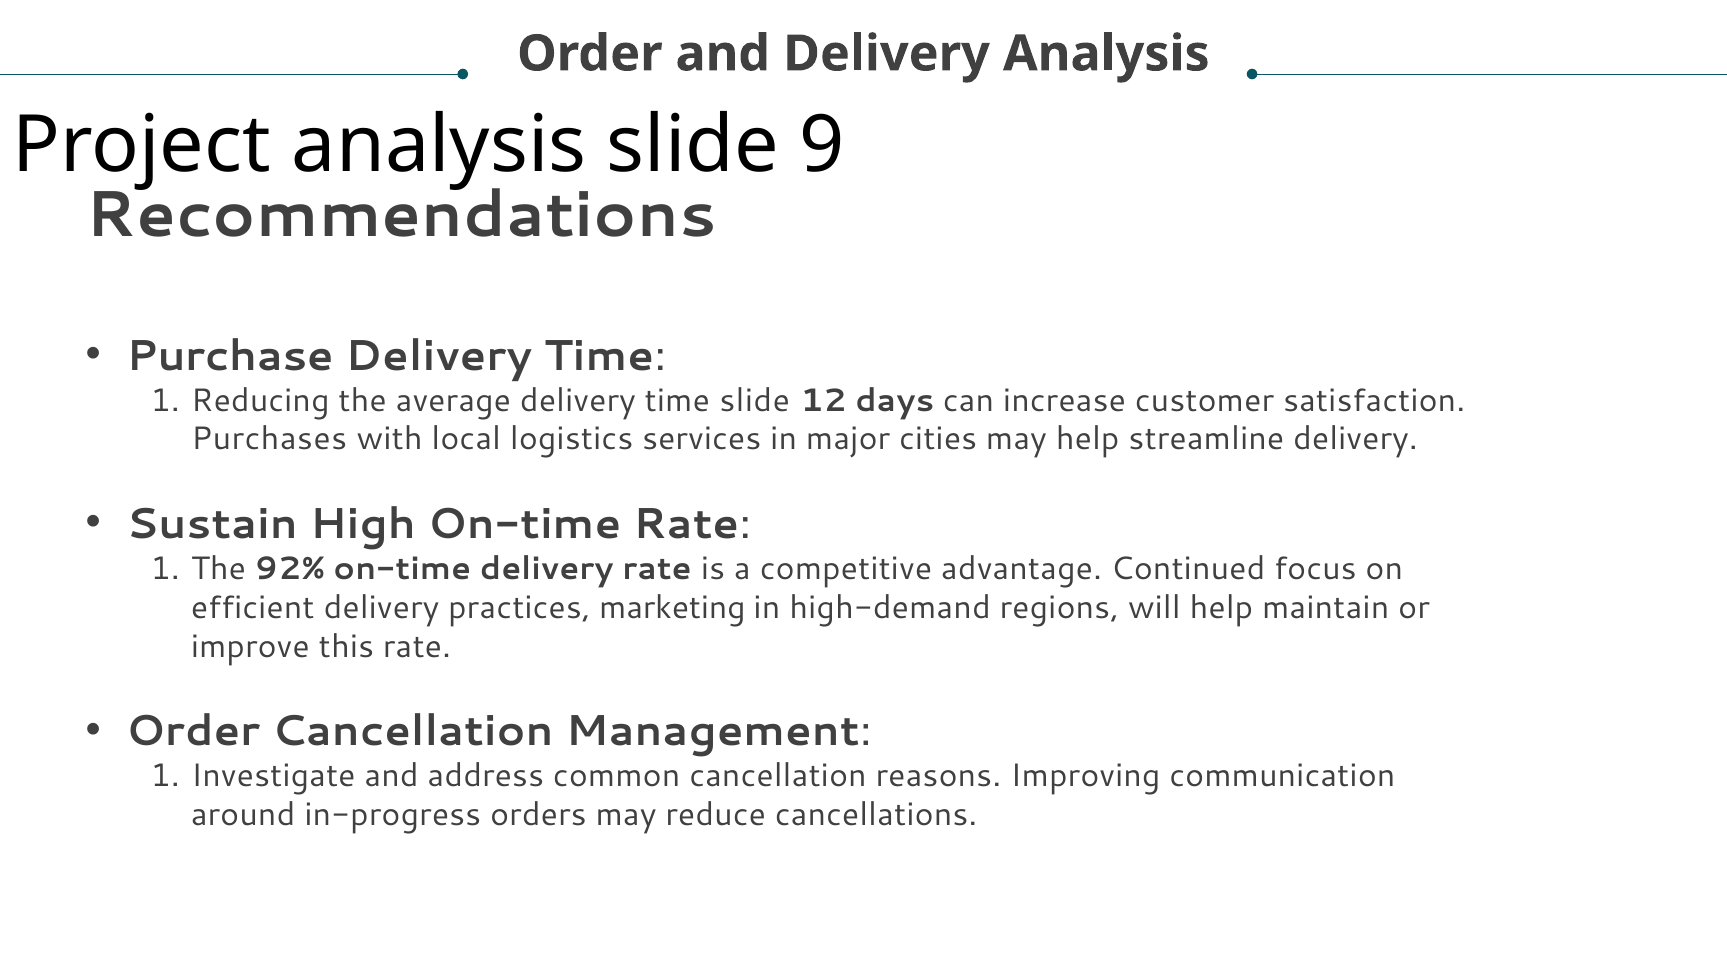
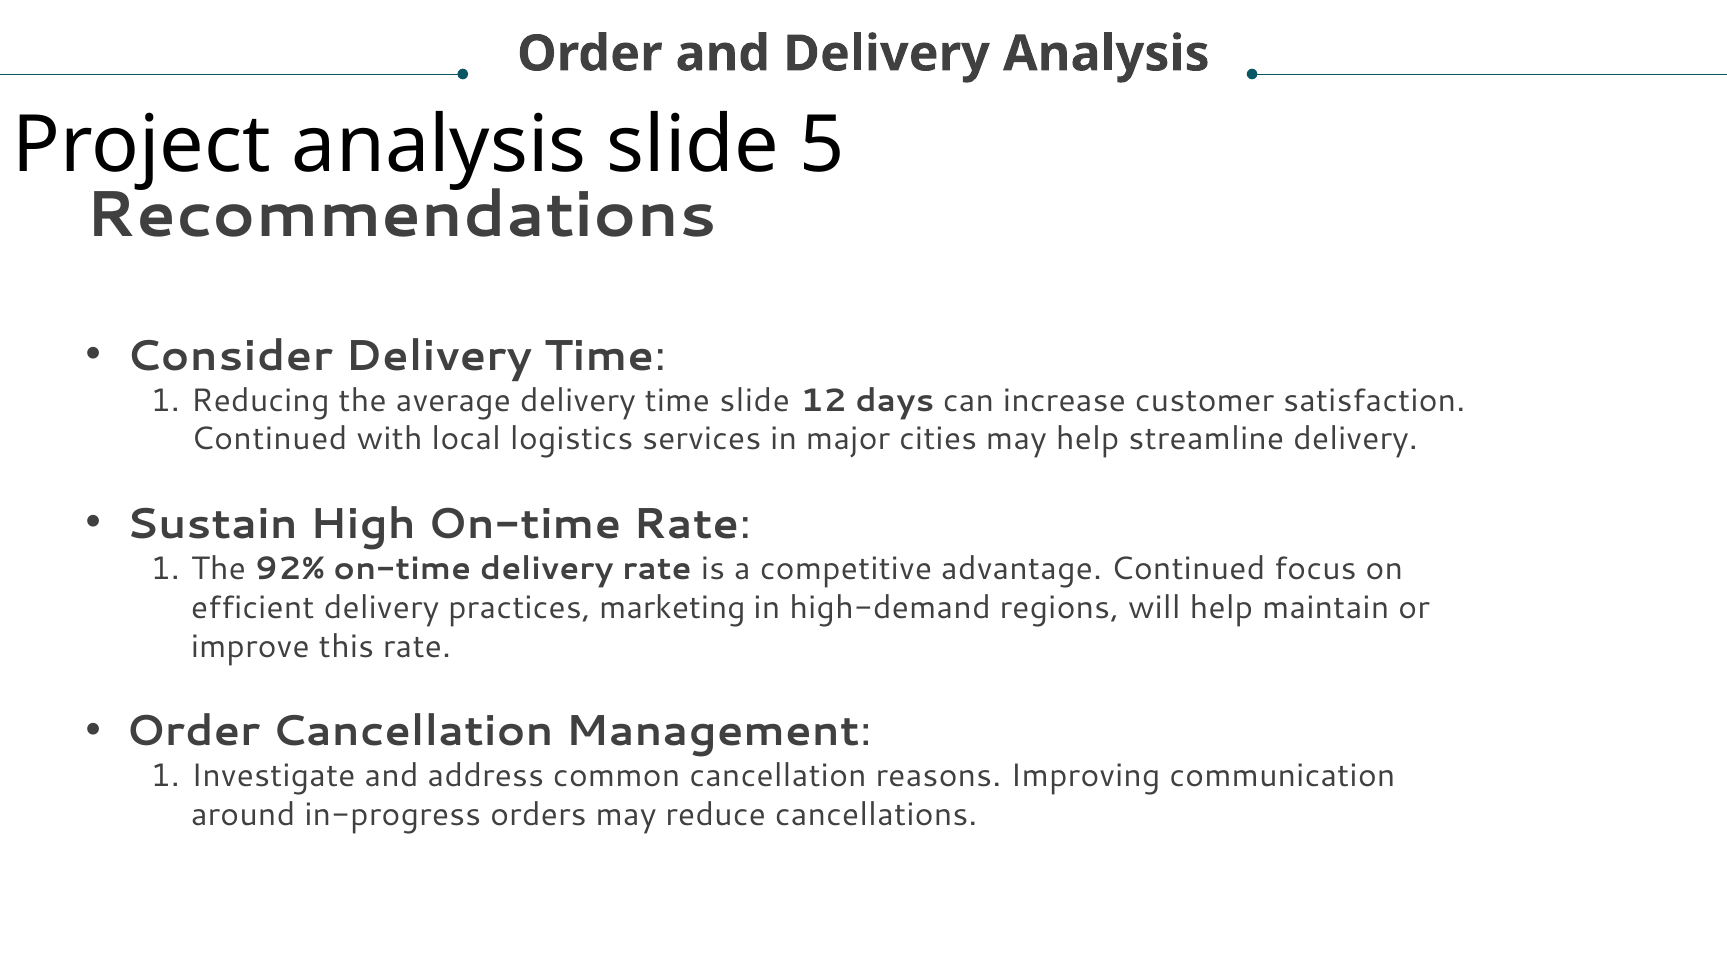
9: 9 -> 5 (822, 145)
Purchase: Purchase -> Consider (229, 356)
Purchases: Purchases -> Continued (269, 439)
